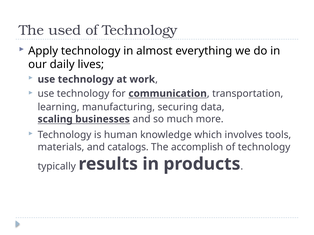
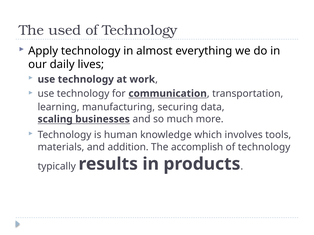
catalogs: catalogs -> addition (128, 147)
